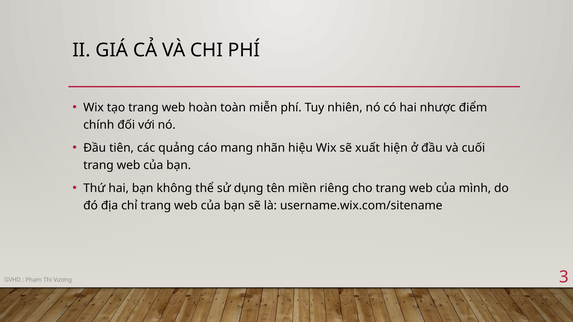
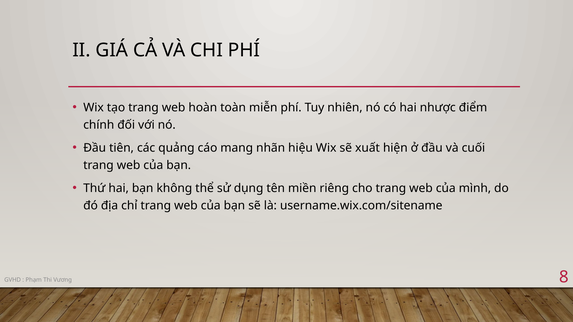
3: 3 -> 8 (564, 277)
